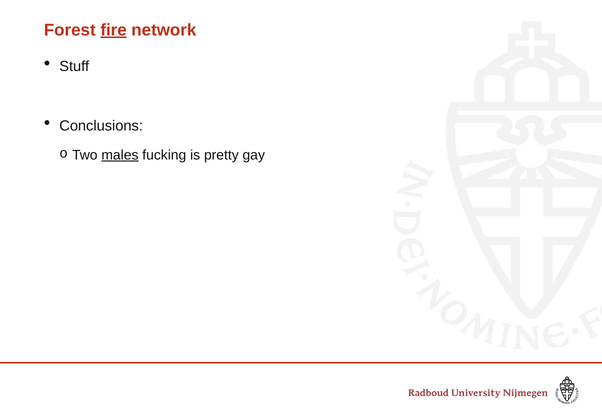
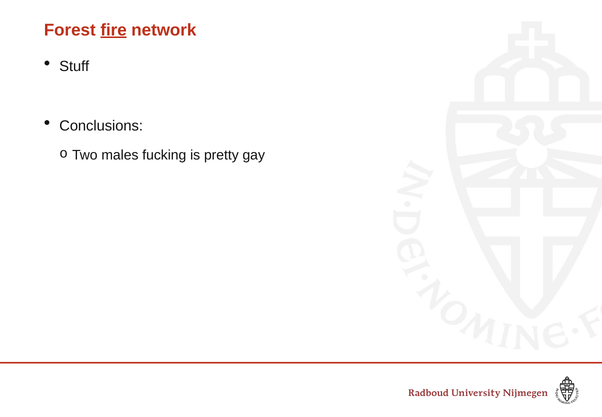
males underline: present -> none (120, 155)
